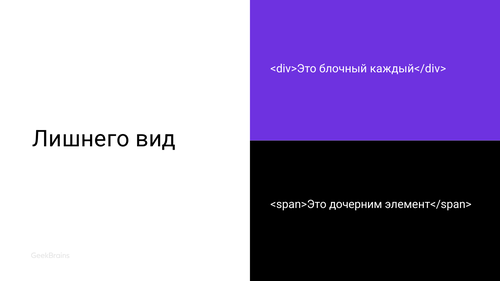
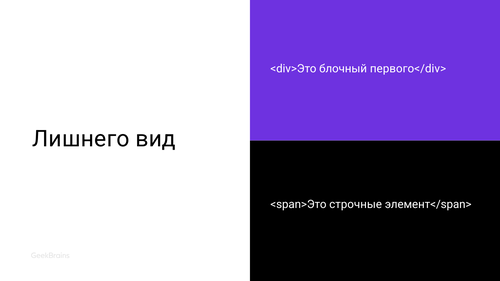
каждый</div>: каждый</div> -> первого</div> (408, 69)
дочерним: дочерним -> строчные (356, 205)
